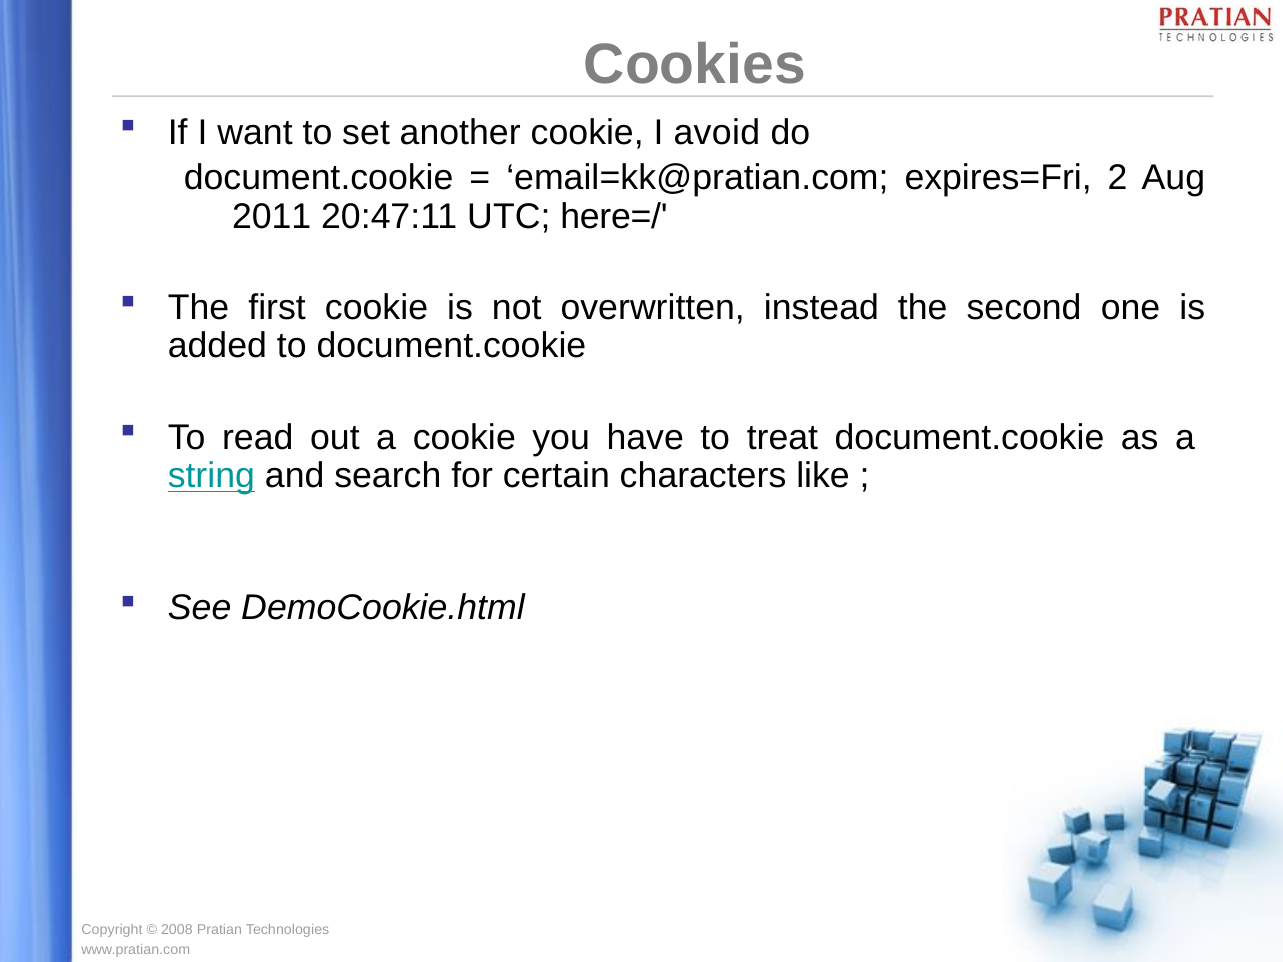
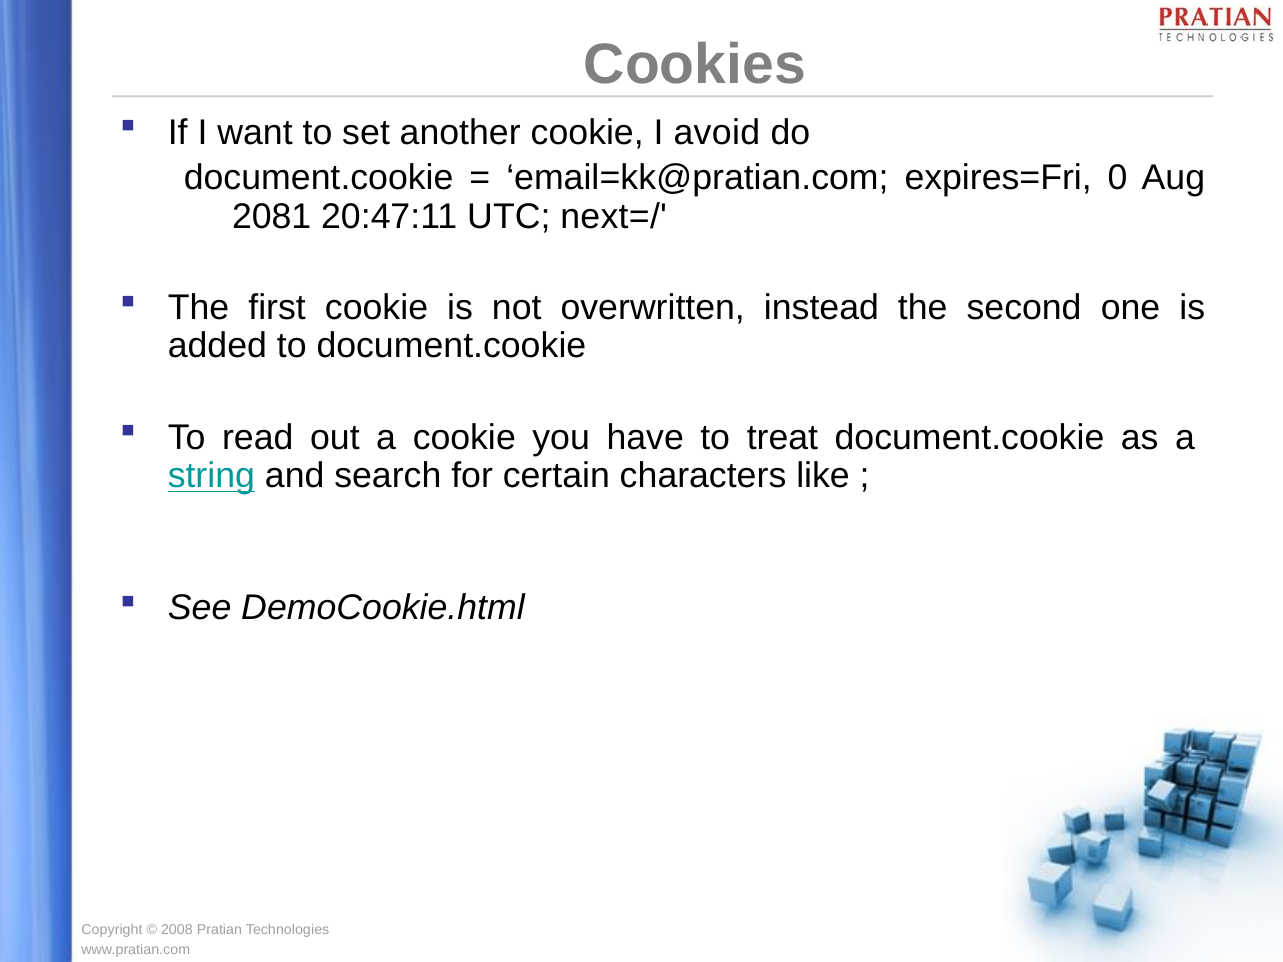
2: 2 -> 0 (1118, 178)
2011: 2011 -> 2081 (272, 216)
here=/: here=/ -> next=/ (614, 216)
